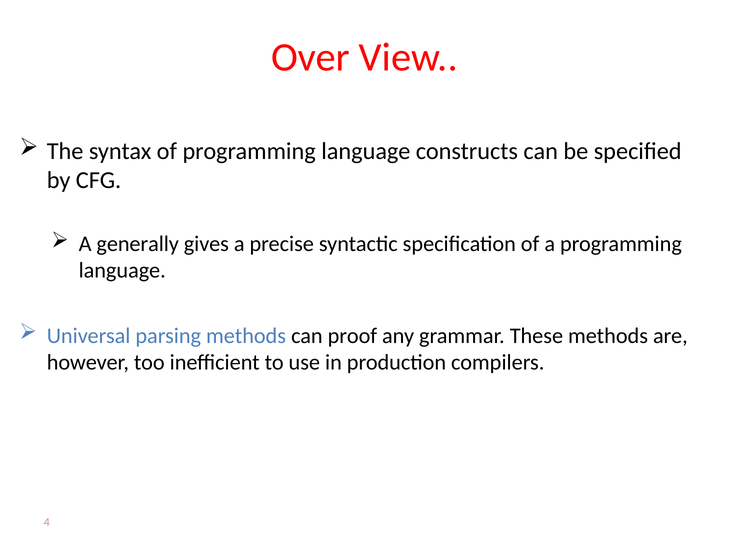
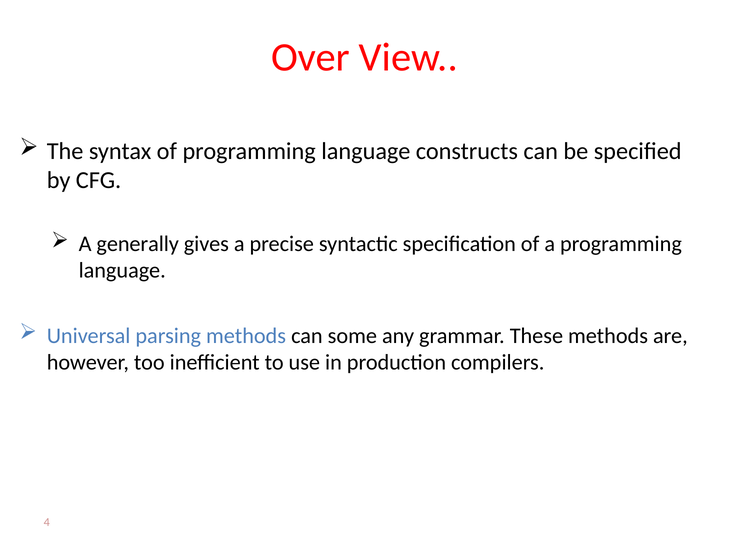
proof: proof -> some (352, 336)
